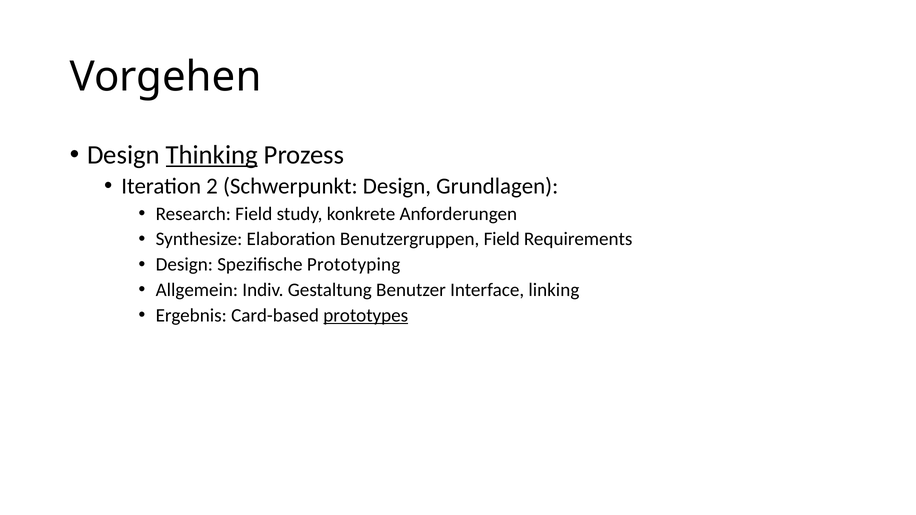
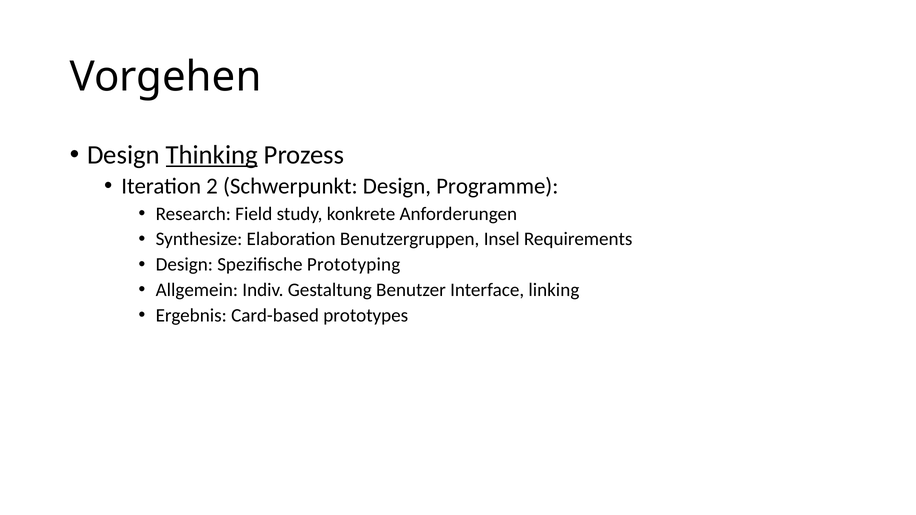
Grundlagen: Grundlagen -> Programme (497, 186)
Benutzergruppen Field: Field -> Insel (502, 239)
prototypes underline: present -> none (366, 315)
